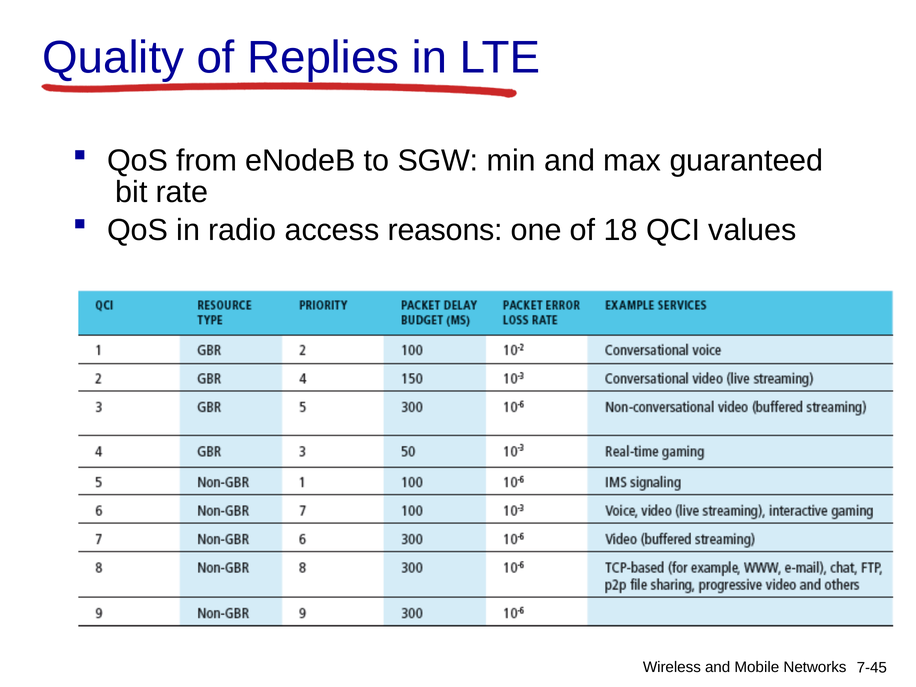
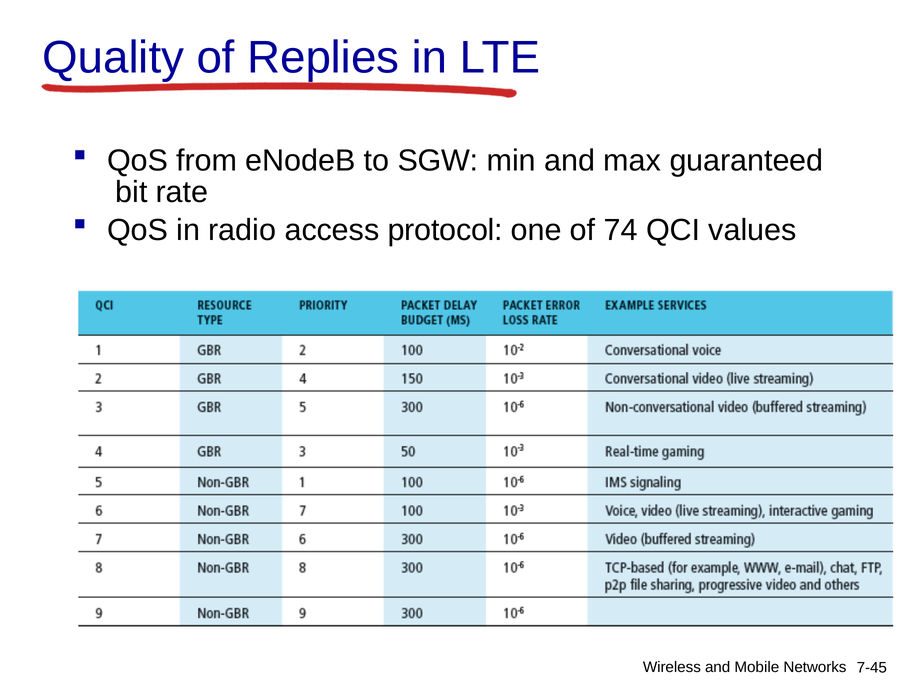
reasons: reasons -> protocol (445, 230)
18: 18 -> 74 (621, 230)
